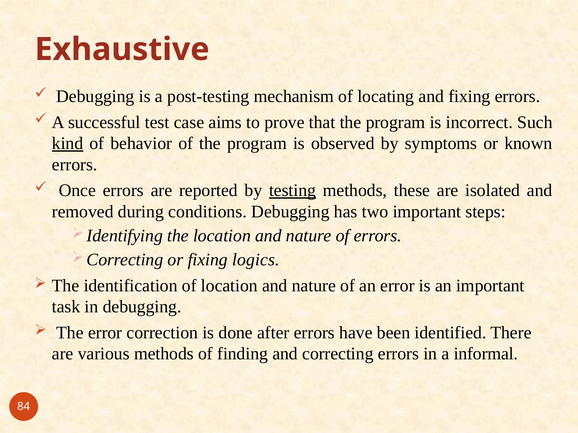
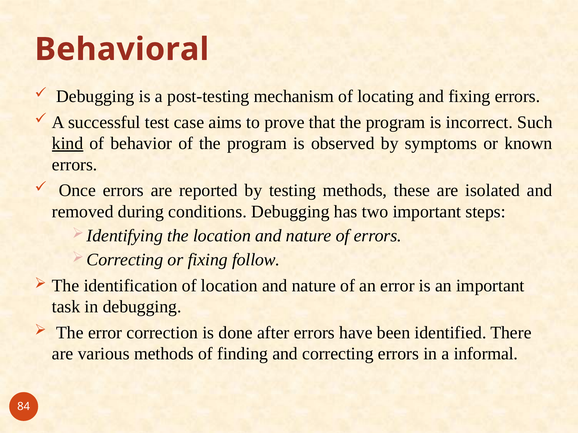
Exhaustive: Exhaustive -> Behavioral (122, 49)
testing underline: present -> none (293, 191)
logics: logics -> follow (256, 260)
